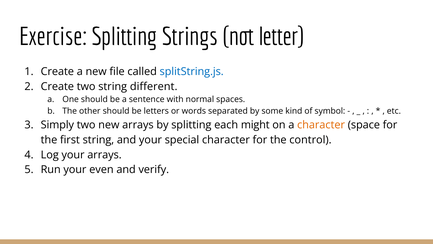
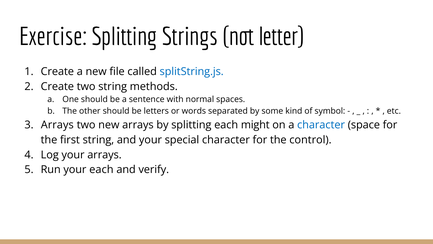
different: different -> methods (154, 86)
Simply: Simply -> Arrays (57, 125)
character colour: orange -> blue (321, 125)
your even: even -> each (101, 169)
